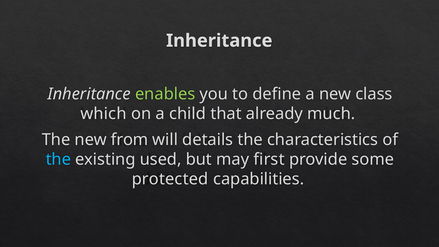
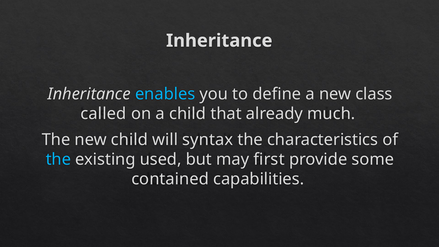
enables colour: light green -> light blue (165, 94)
which: which -> called (103, 114)
new from: from -> child (129, 140)
details: details -> syntax (208, 140)
protected: protected -> contained (170, 179)
